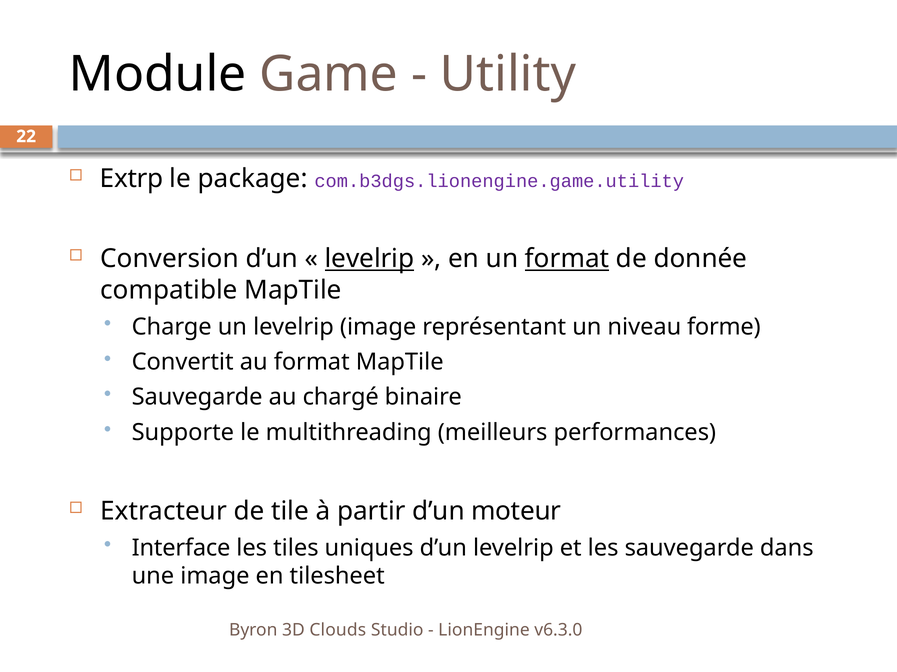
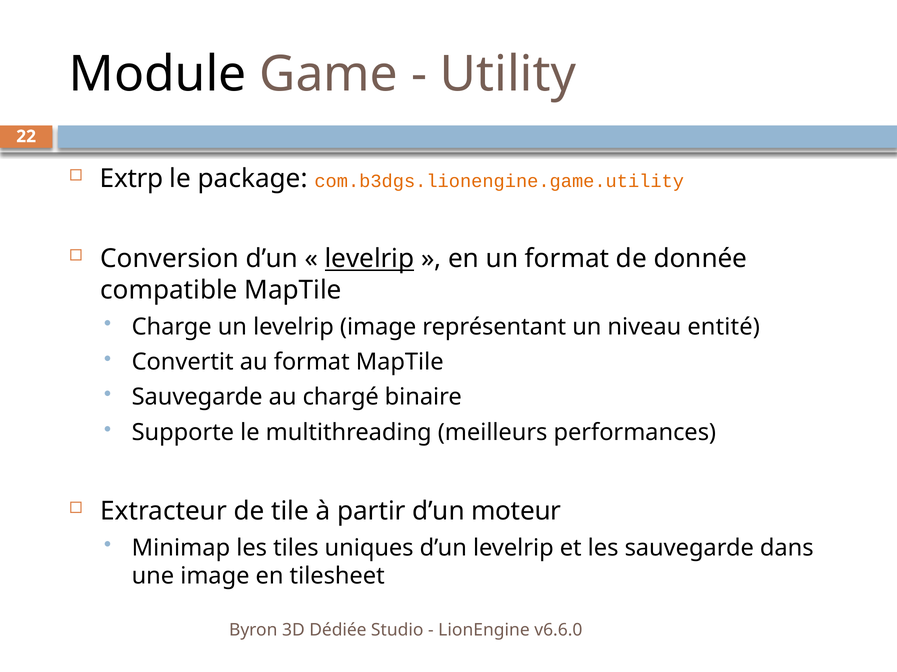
com.b3dgs.lionengine.game.utility colour: purple -> orange (499, 181)
format underline: present -> none (567, 259)
forme: forme -> entité (724, 327)
Interface: Interface -> Minimap (181, 548)
Clouds: Clouds -> Dédiée (338, 631)
v6.3.0: v6.3.0 -> v6.6.0 (558, 631)
